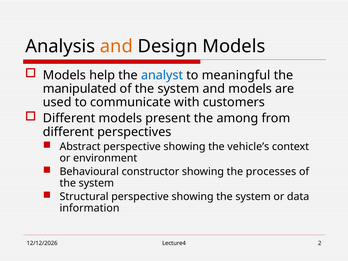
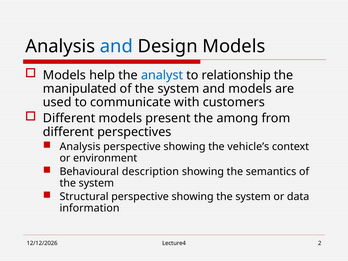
and colour: orange -> blue (116, 46)
meaningful: meaningful -> relationship (236, 75)
Abstract: Abstract -> Analysis (80, 147)
constructor: constructor -> description (150, 172)
processes: processes -> semantics (271, 172)
